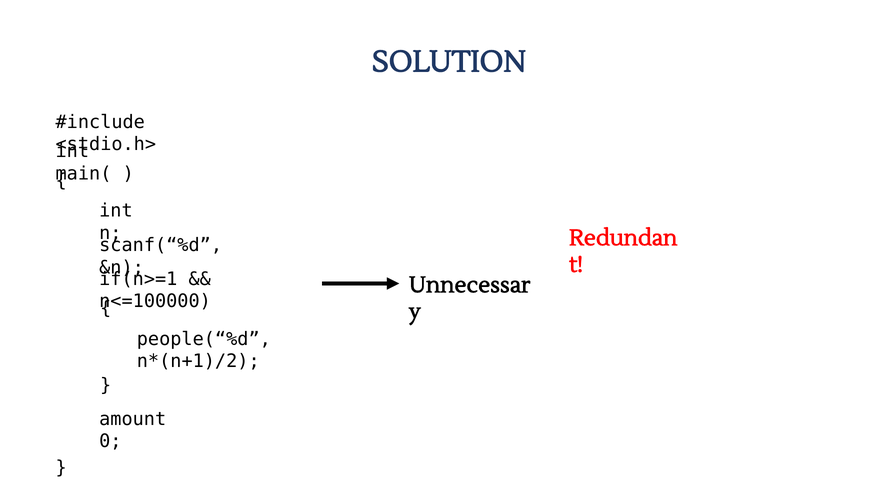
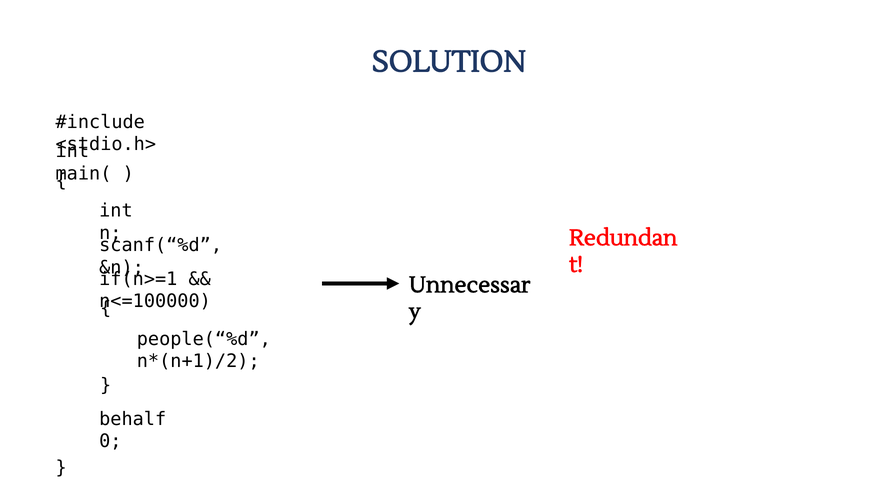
amount: amount -> behalf (133, 419)
